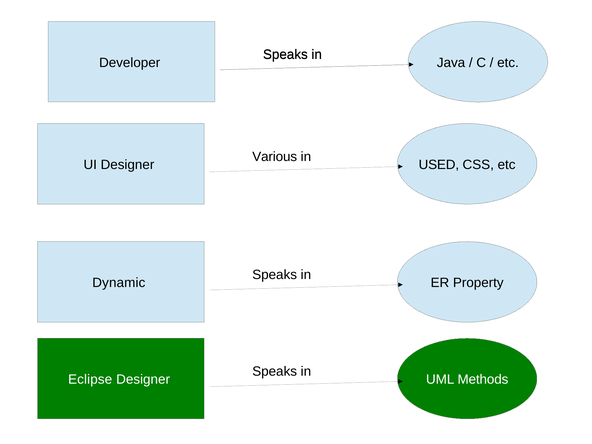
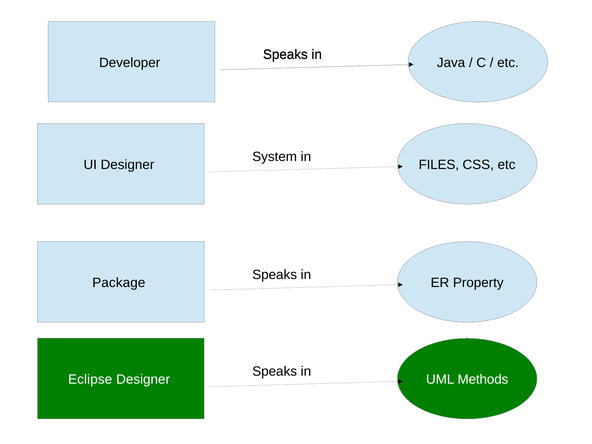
Various: Various -> System (275, 157)
USED: USED -> FILES (439, 165)
Dynamic: Dynamic -> Package (119, 283)
